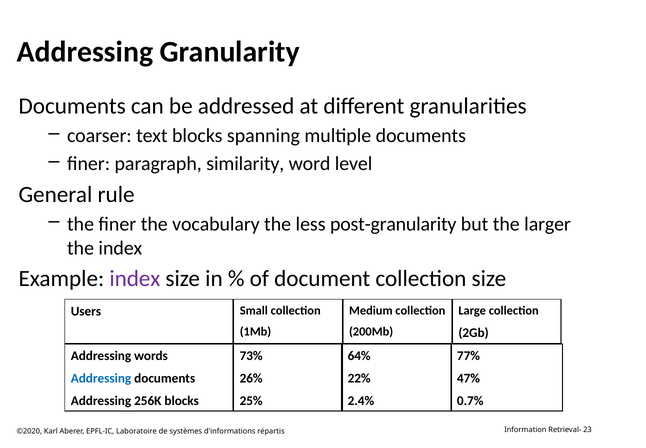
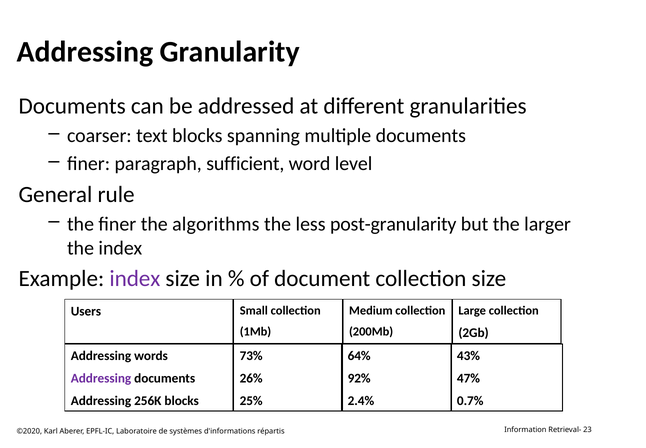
similarity: similarity -> sufficient (245, 163)
vocabulary: vocabulary -> algorithms (216, 224)
77%: 77% -> 43% (468, 355)
Addressing colour: blue -> purple (101, 378)
22%: 22% -> 92% (359, 378)
